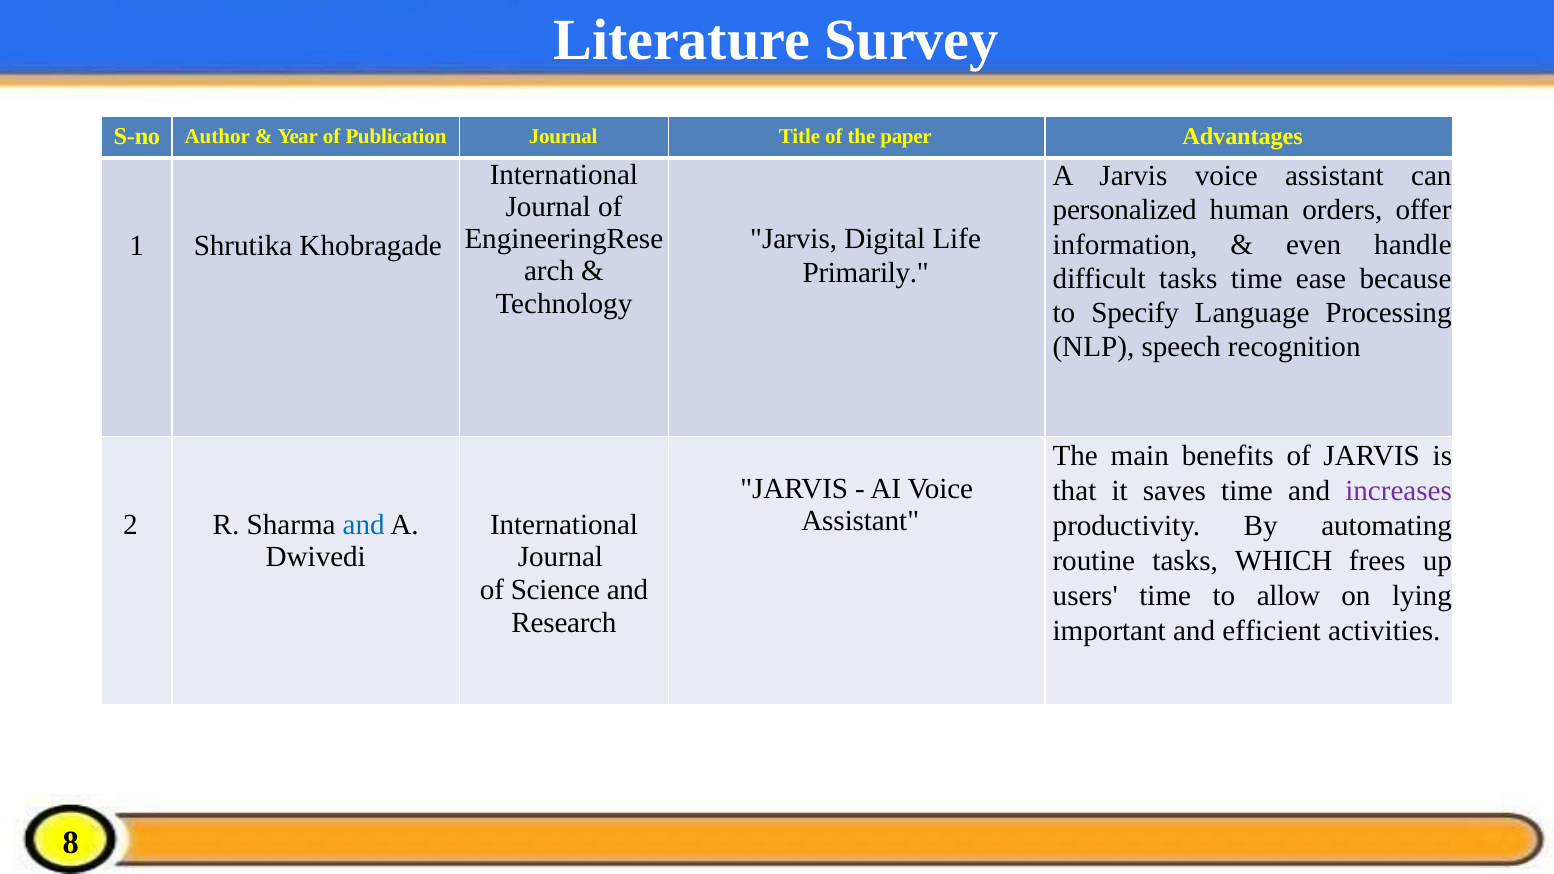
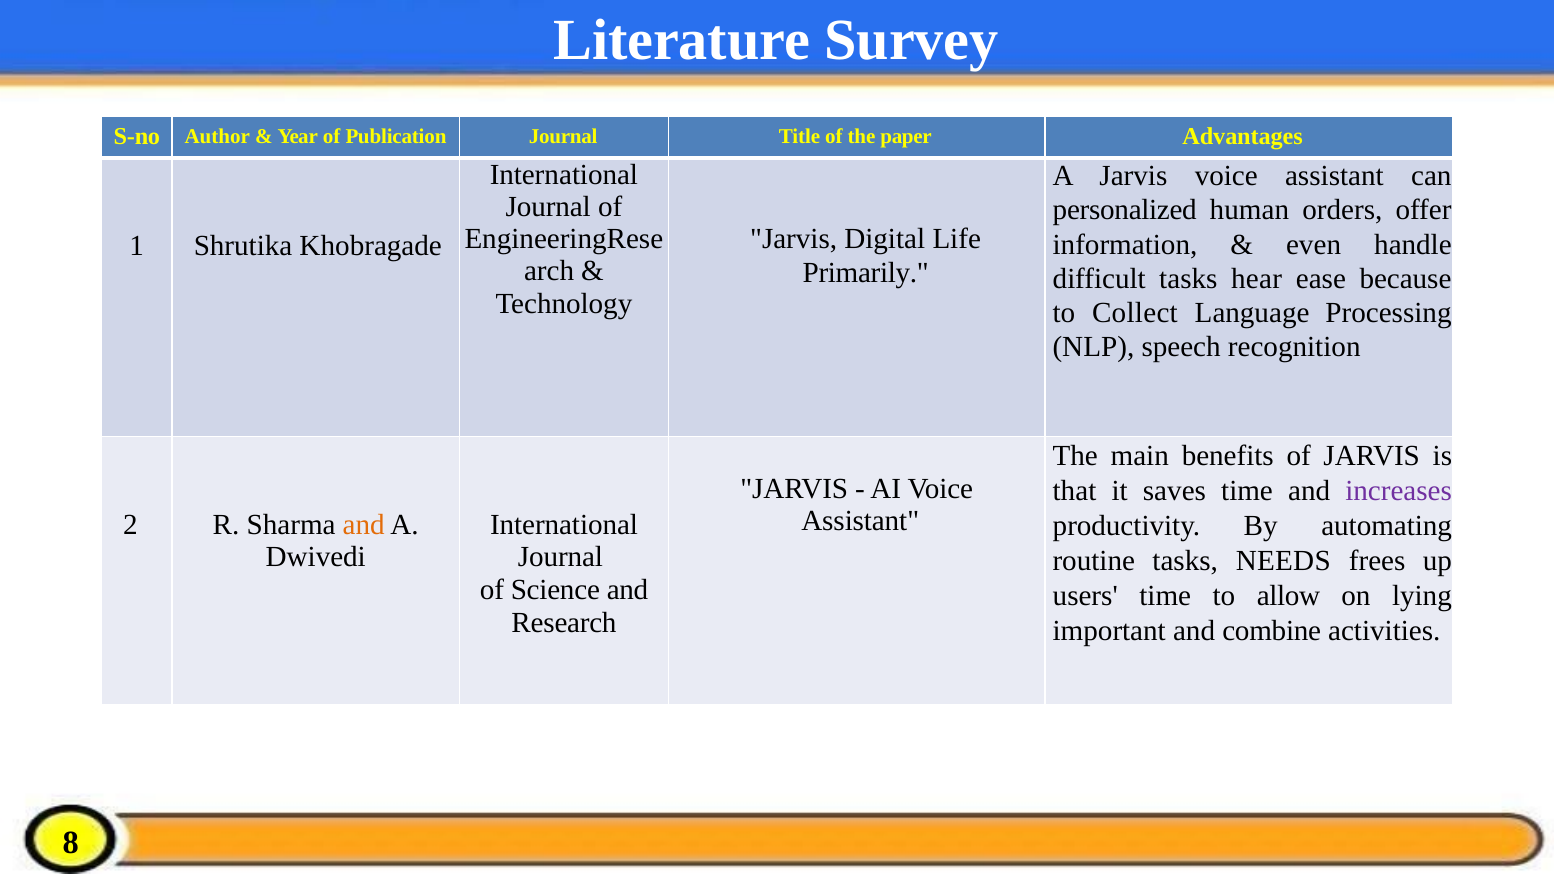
tasks time: time -> hear (1257, 279)
Specify: Specify -> Collect (1135, 313)
and colour: blue -> orange (364, 525)
WHICH: WHICH -> NEEDS (1283, 561)
efficient: efficient -> combine (1272, 631)
